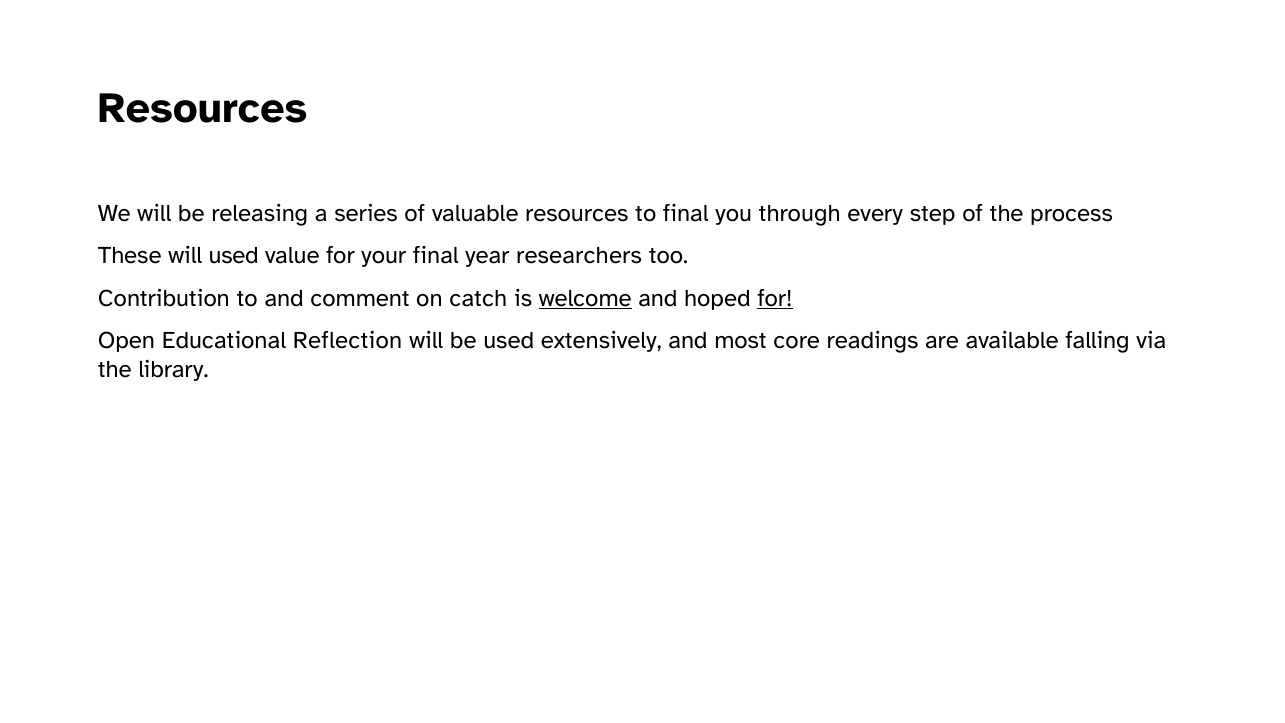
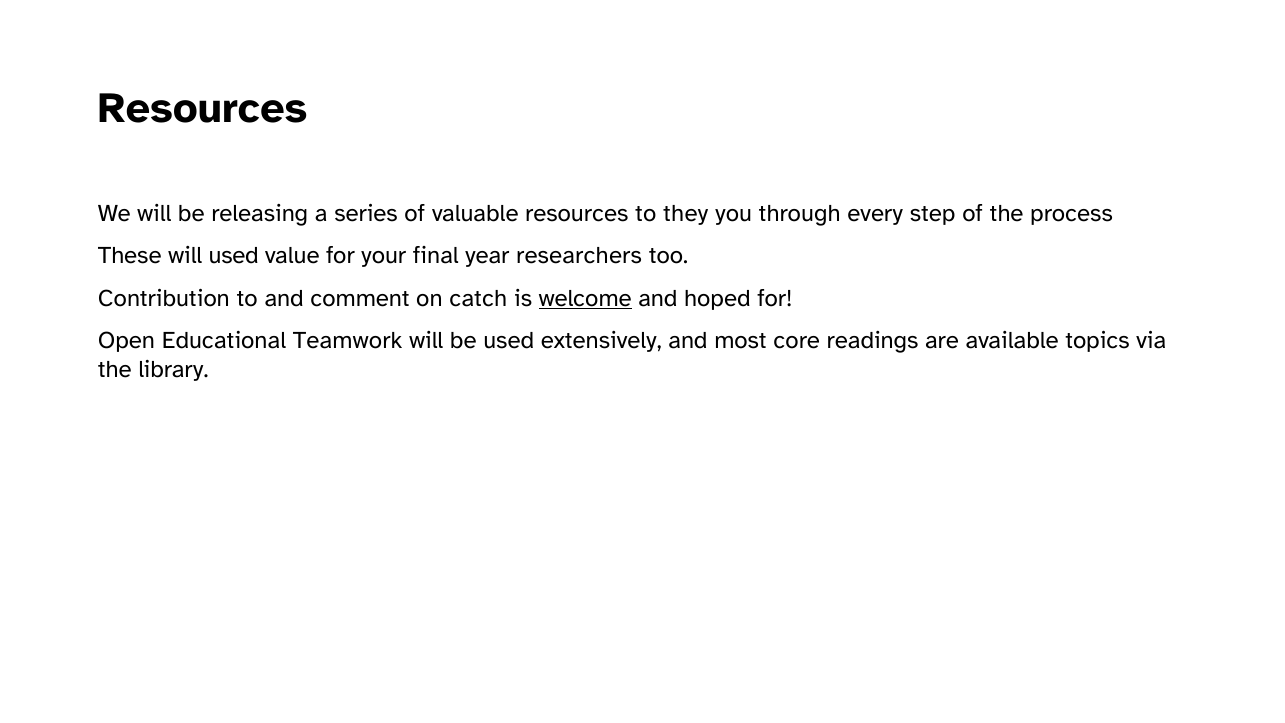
to final: final -> they (686, 213)
for underline: present -> none (775, 298)
Reflection: Reflection -> Teamwork (348, 340)
falling: falling -> topics (1098, 340)
